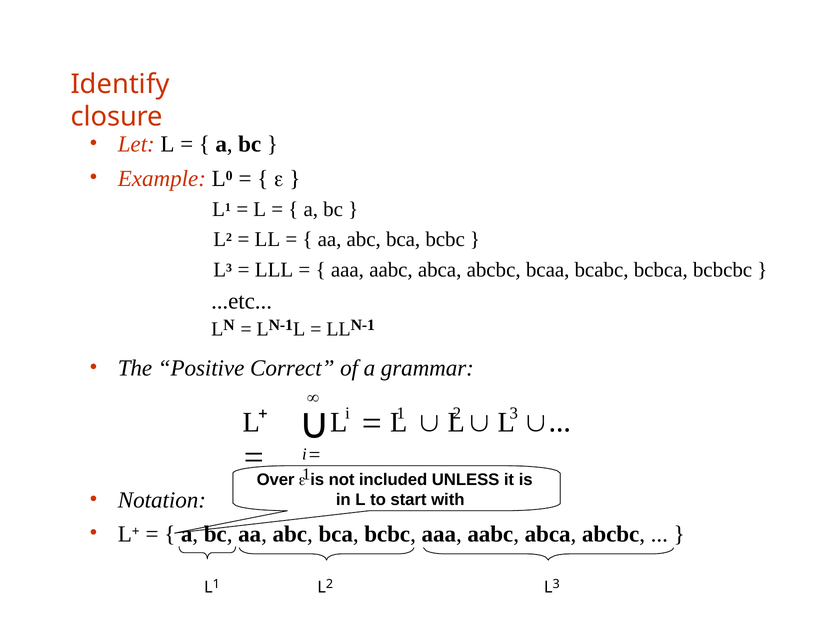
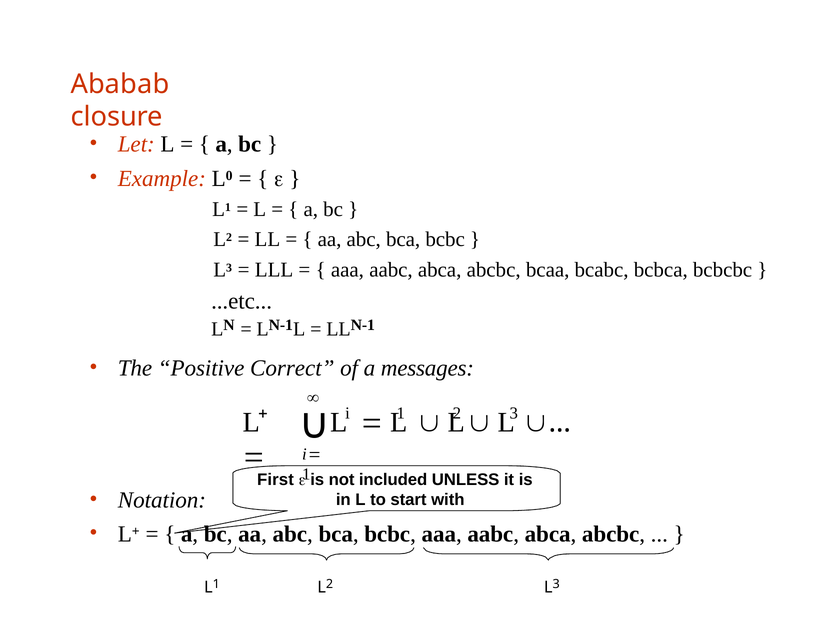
Identify: Identify -> Ababab (120, 84)
grammar: grammar -> messages (427, 368)
Over: Over -> First (275, 480)
